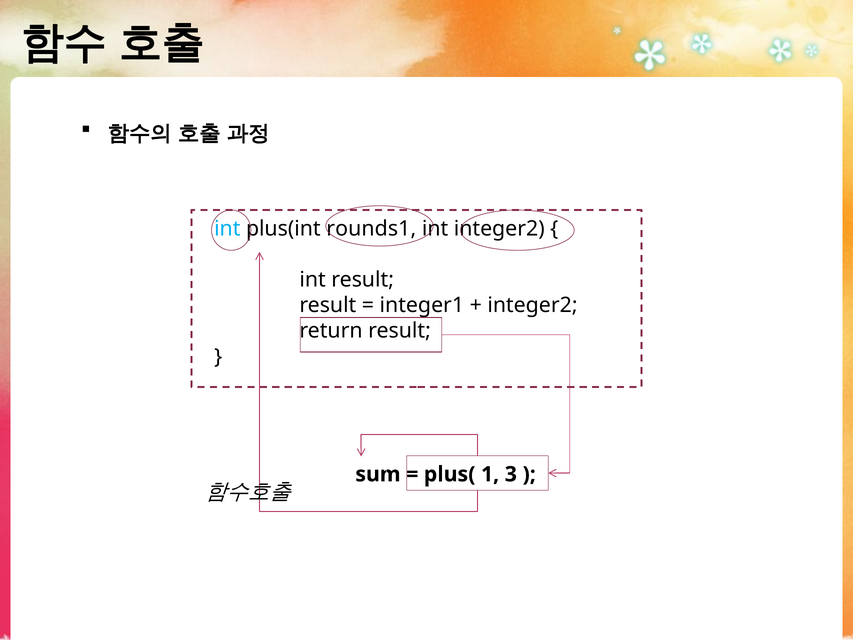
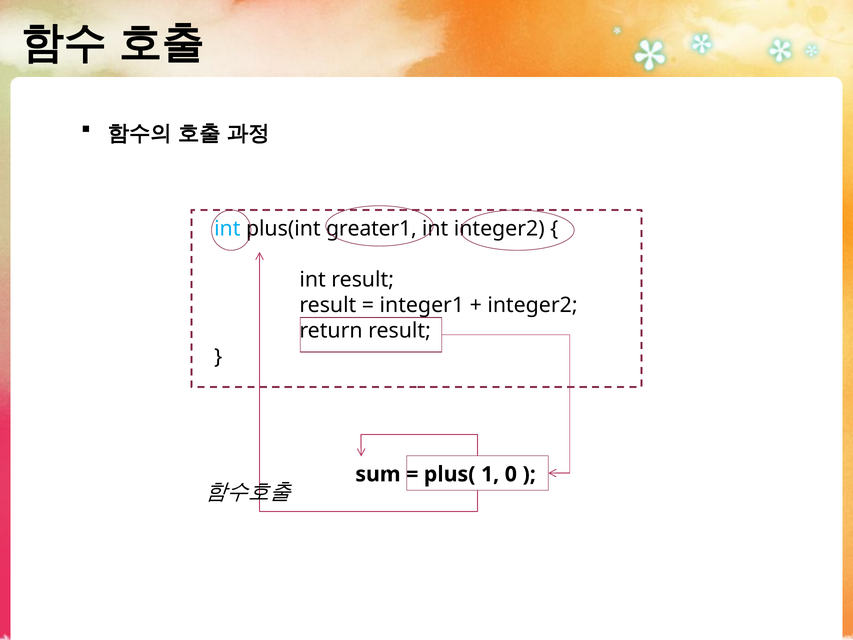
rounds1: rounds1 -> greater1 (371, 228)
3: 3 -> 0 (511, 474)
